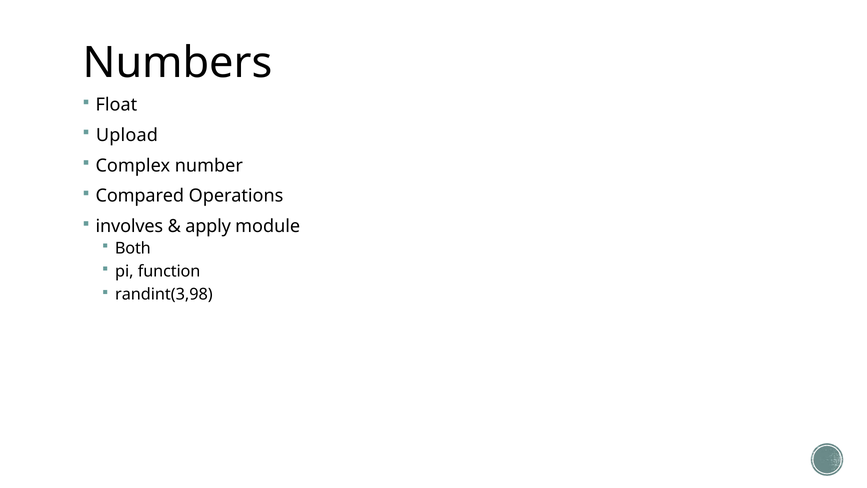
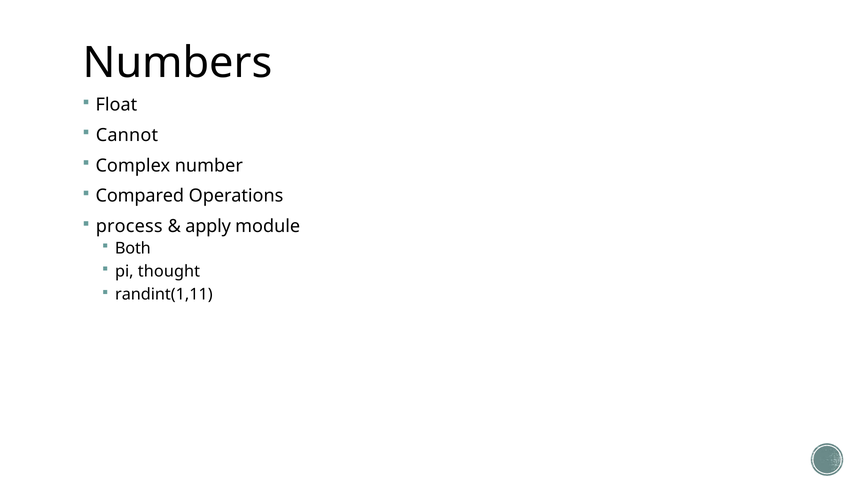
Upload: Upload -> Cannot (127, 135)
involves: involves -> process (129, 226)
function: function -> thought (169, 271)
randint(3,98: randint(3,98 -> randint(1,11 (164, 294)
